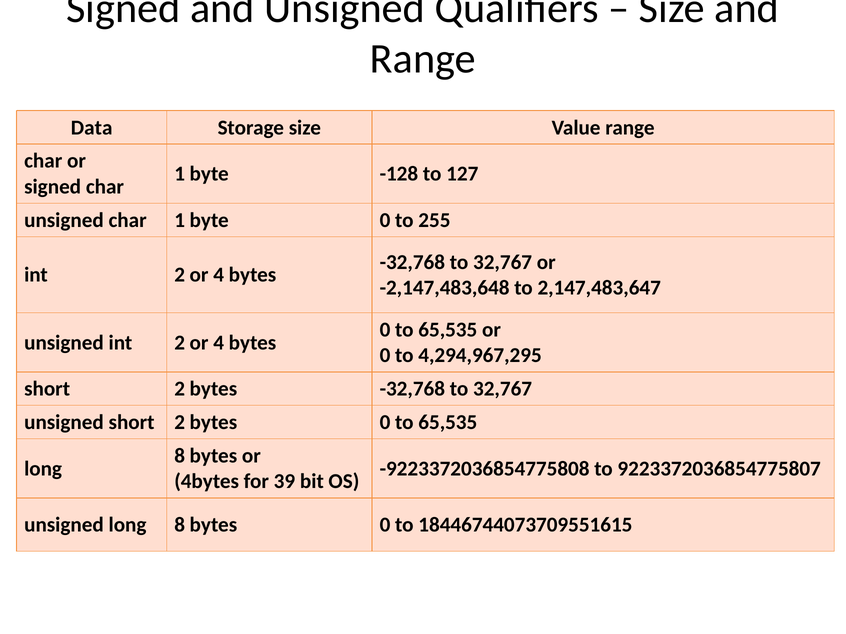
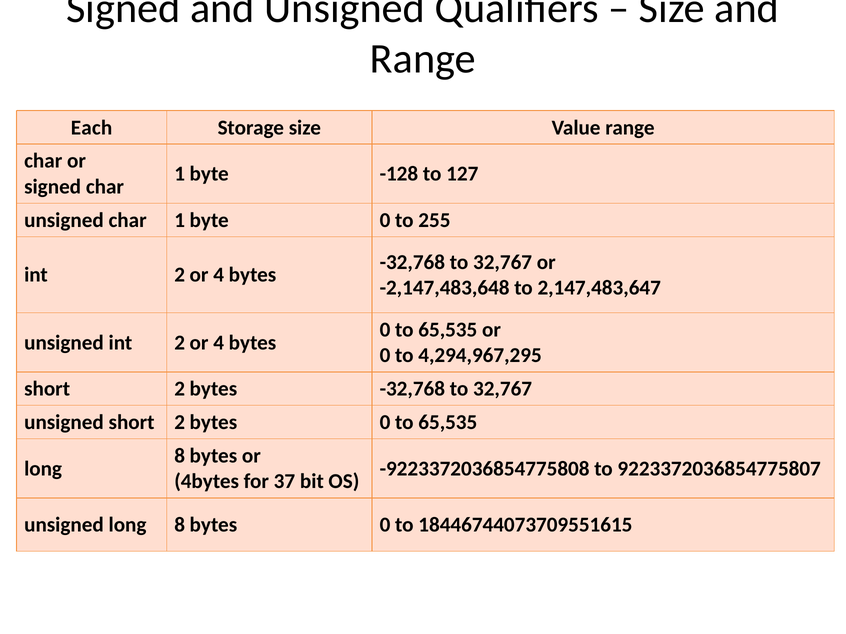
Data: Data -> Each (92, 128)
39: 39 -> 37 (284, 482)
